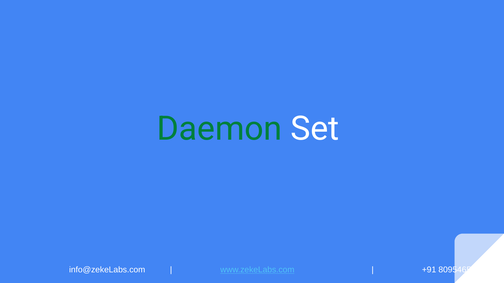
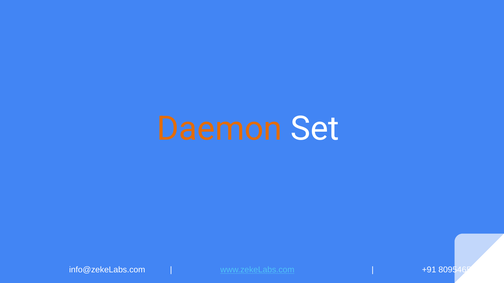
Daemon colour: green -> orange (220, 129)
